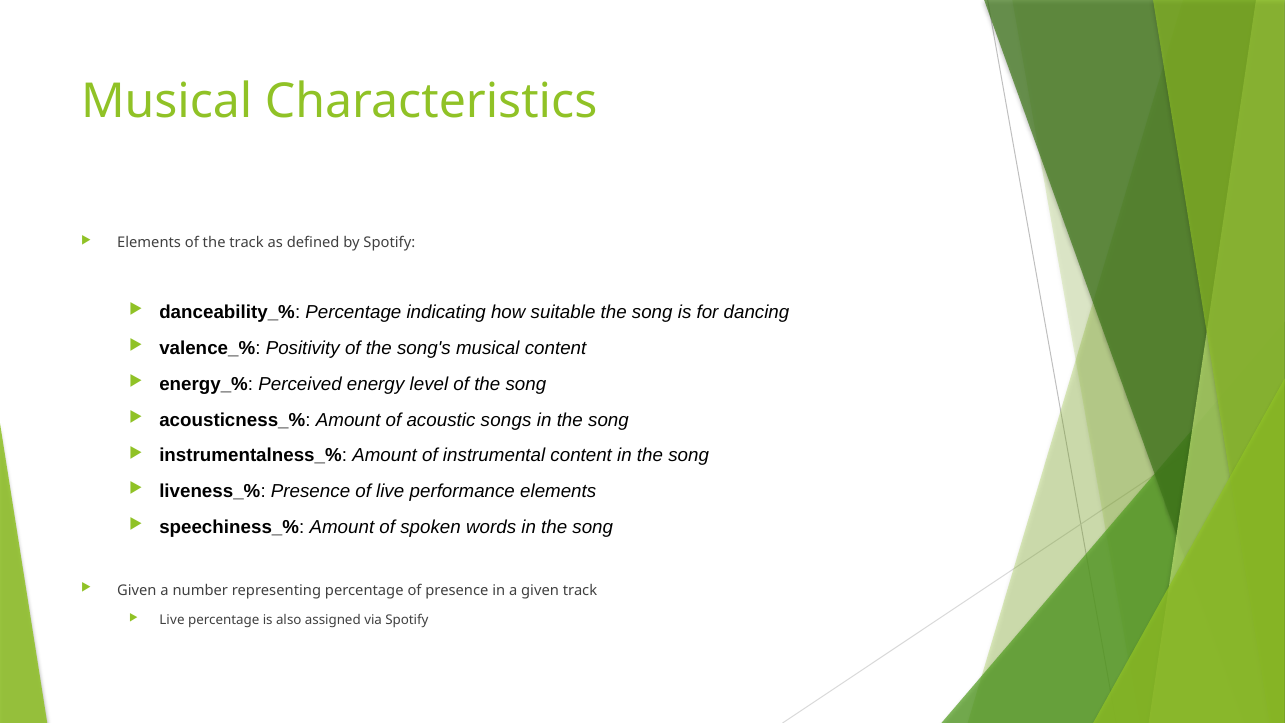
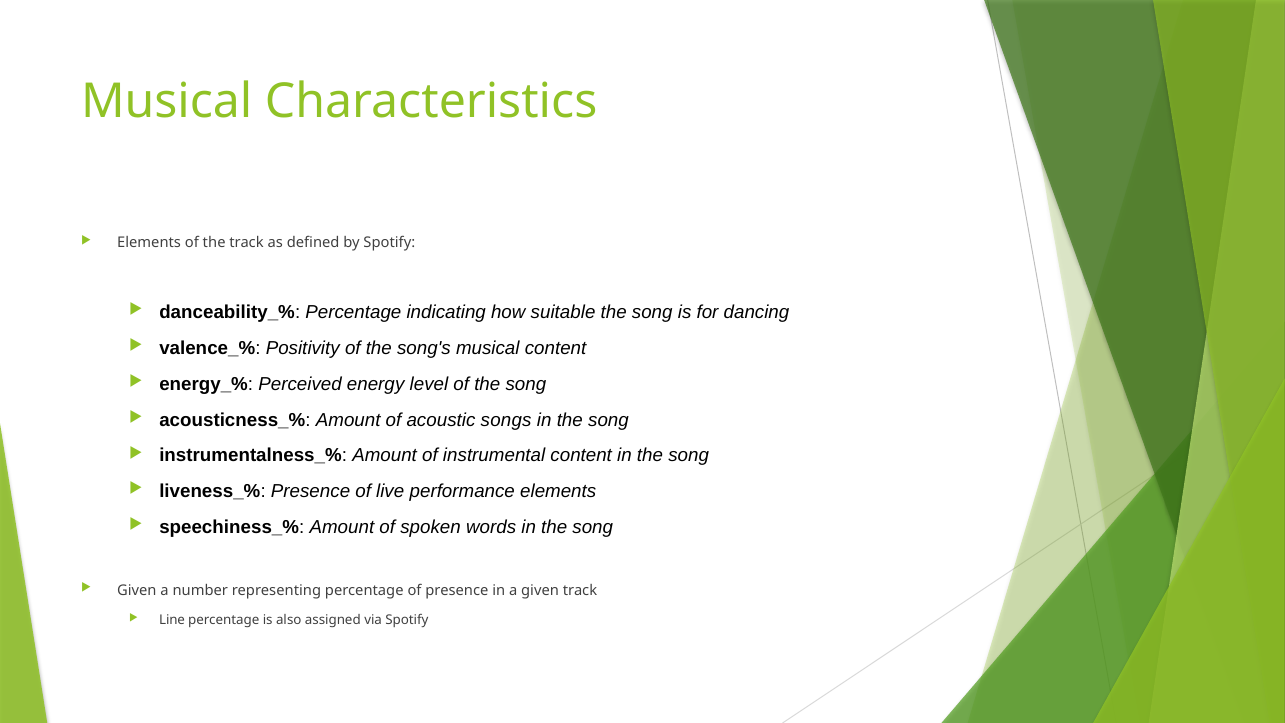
Live: Live -> Line (172, 620)
